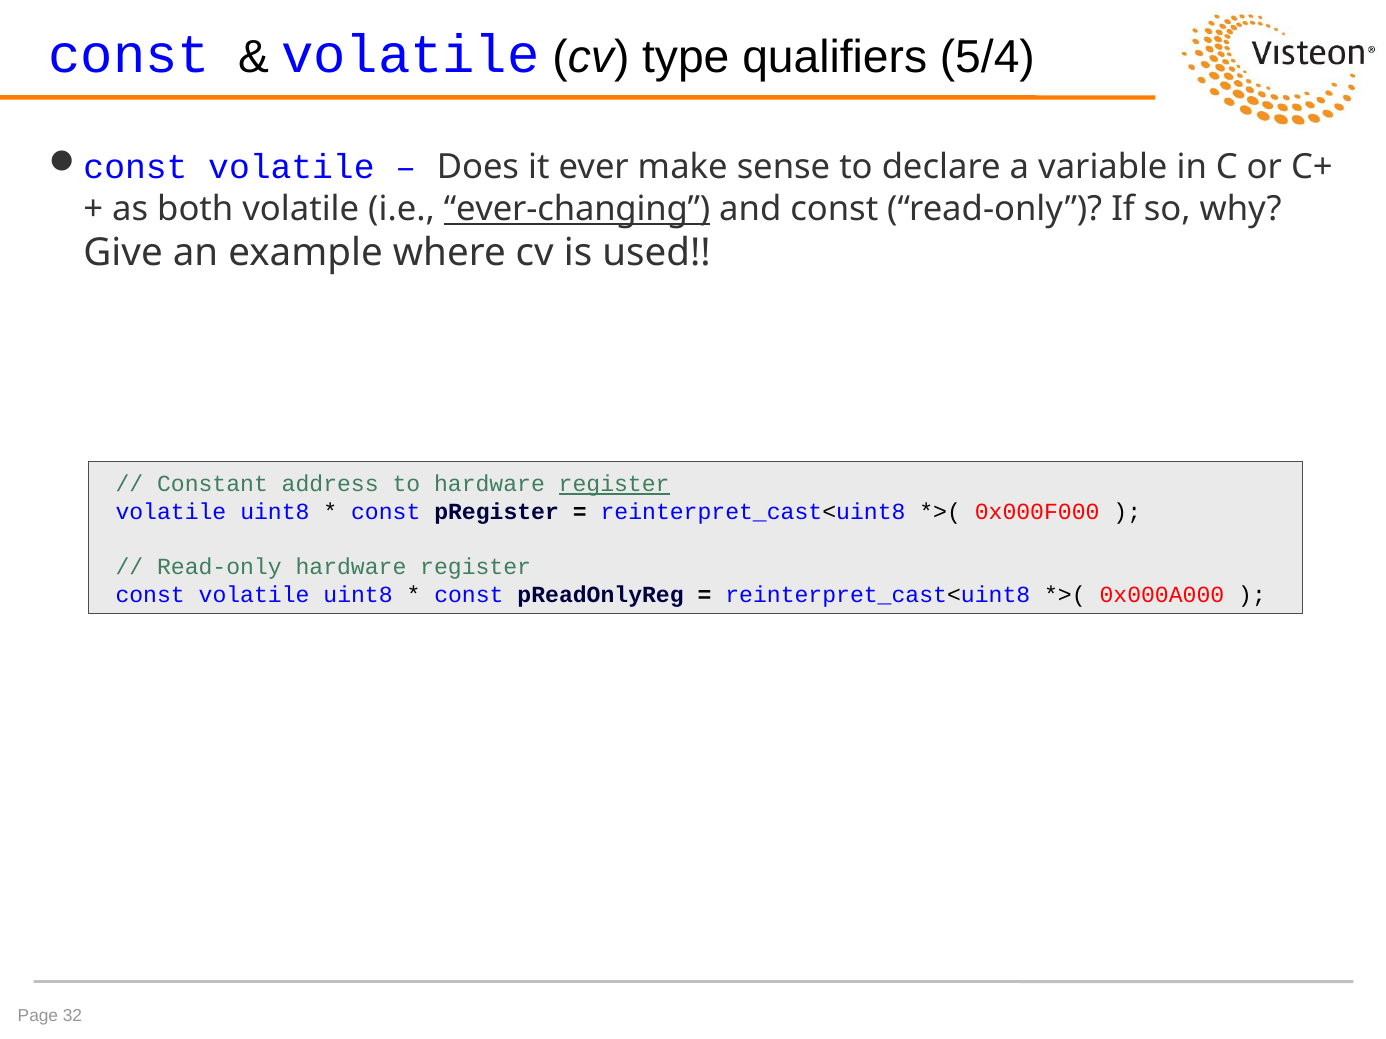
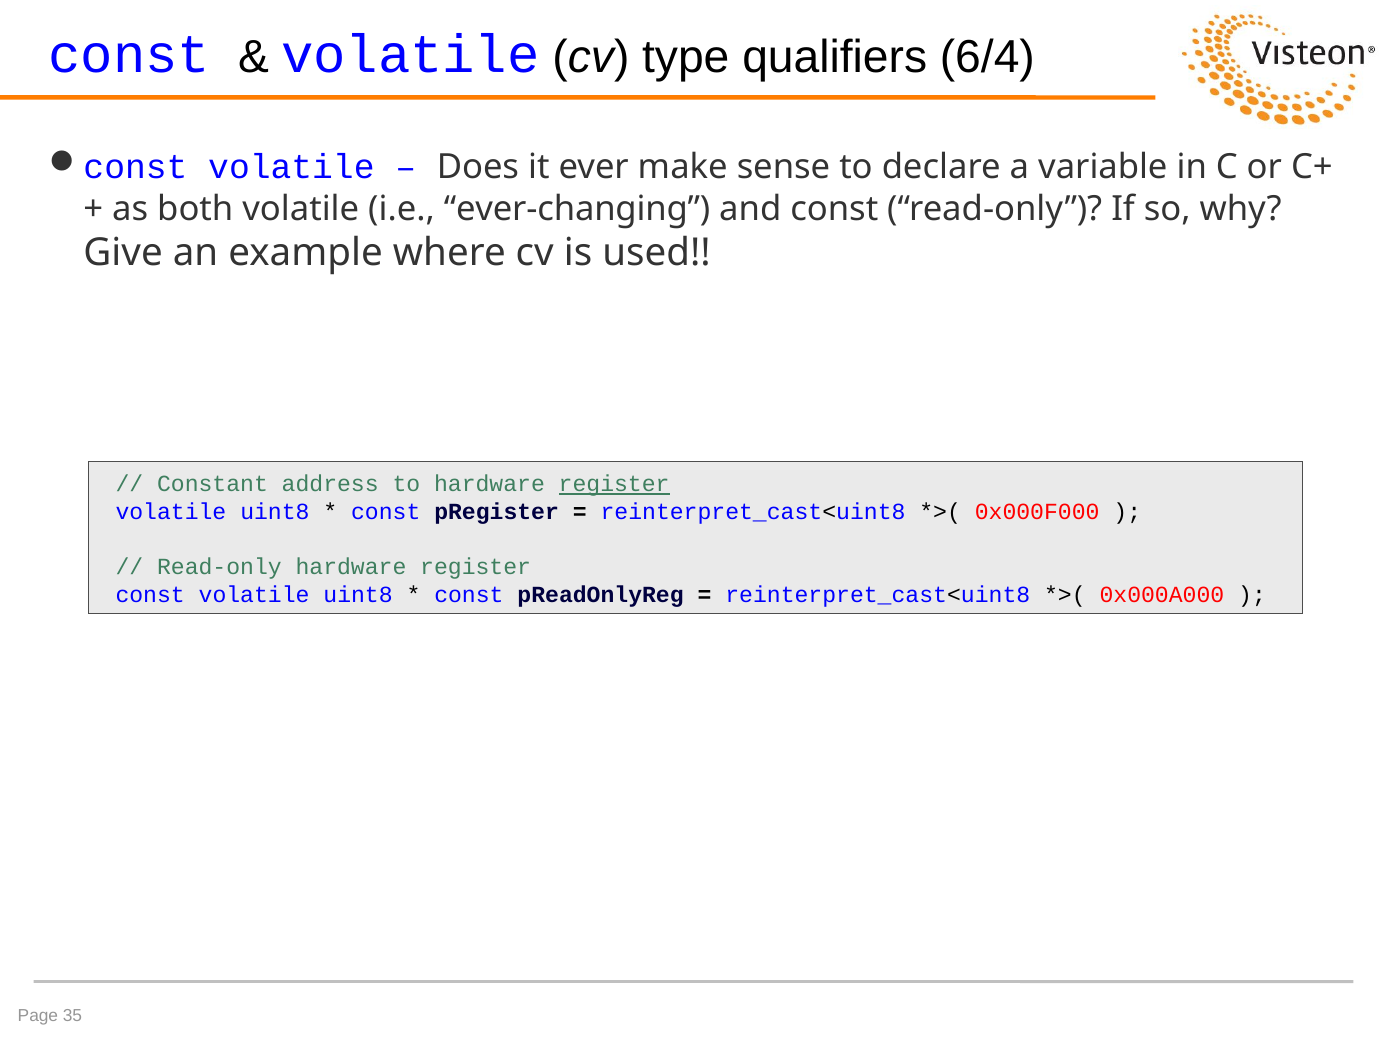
5/4: 5/4 -> 6/4 (987, 57)
ever-changing underline: present -> none (577, 209)
32: 32 -> 35 (72, 1016)
